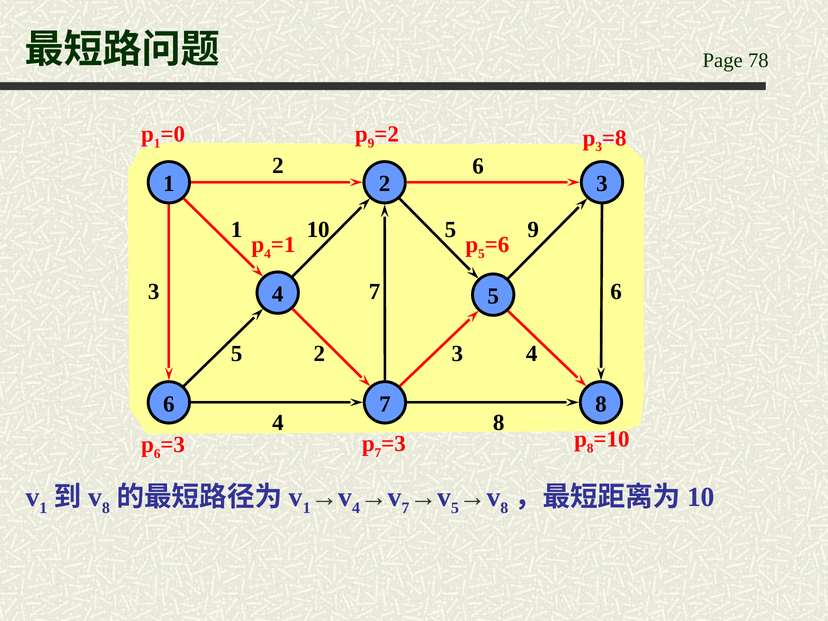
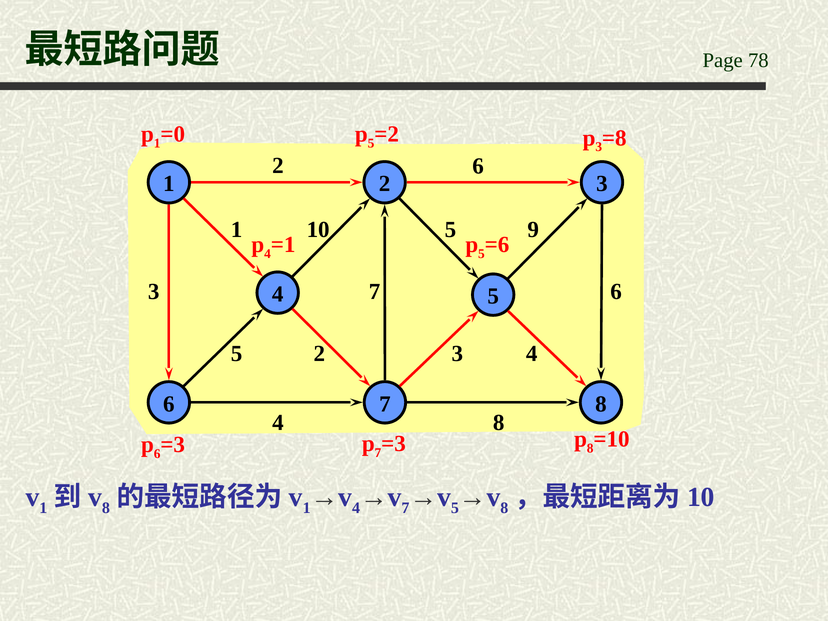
9: 9 -> 5 (371, 143)
